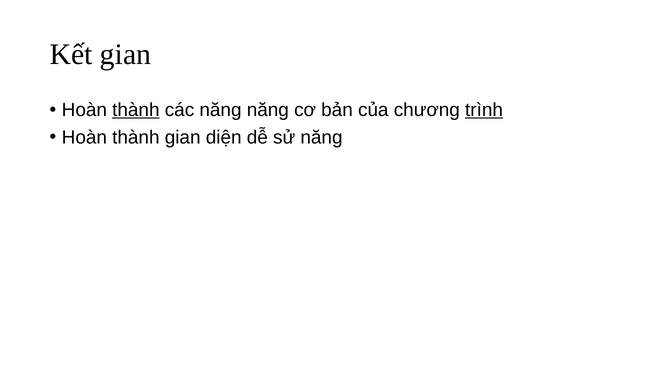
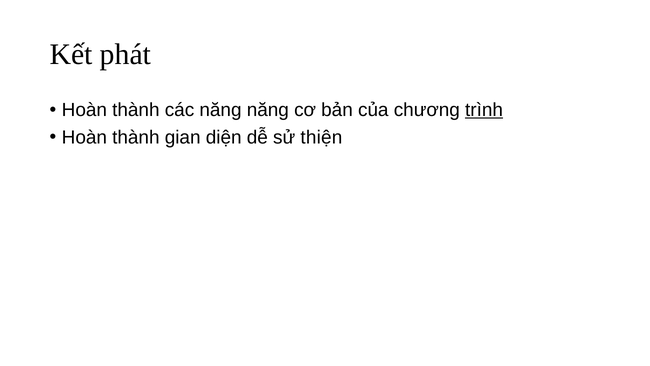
Kết gian: gian -> phát (126, 55)
thành underline: present -> none (136, 110)
sử năng: năng -> thiện (321, 137)
